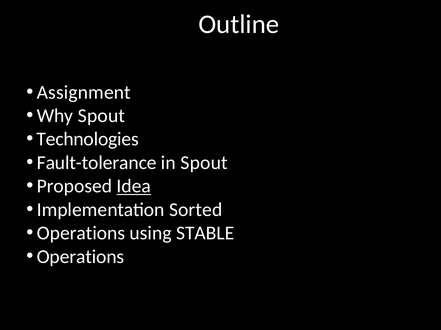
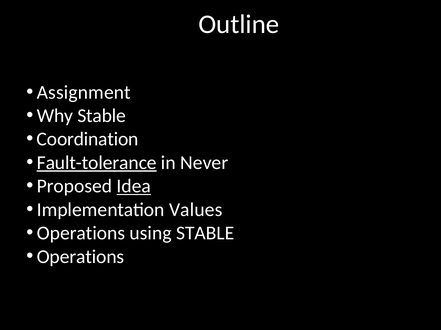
Why Spout: Spout -> Stable (102, 116)
Technologies: Technologies -> Coordination (88, 140)
Fault-tolerance underline: none -> present (97, 163)
in Spout: Spout -> Never (204, 163)
Sorted: Sorted -> Values (196, 210)
